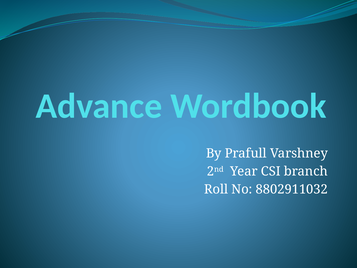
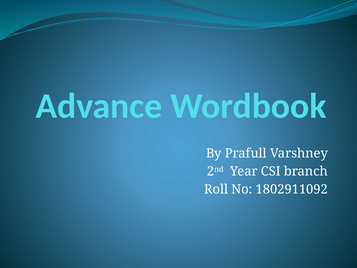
8802911032: 8802911032 -> 1802911092 (292, 189)
